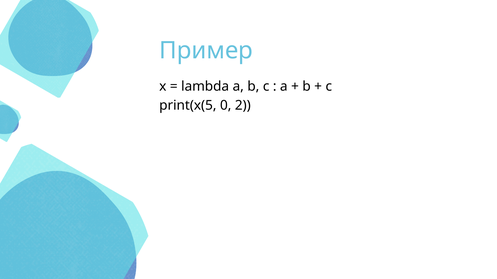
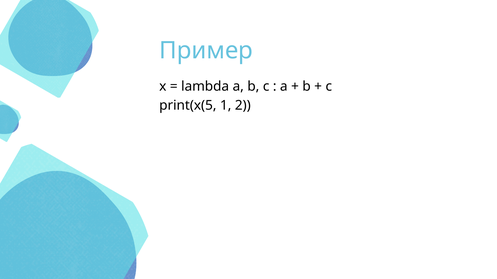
0: 0 -> 1 (226, 105)
